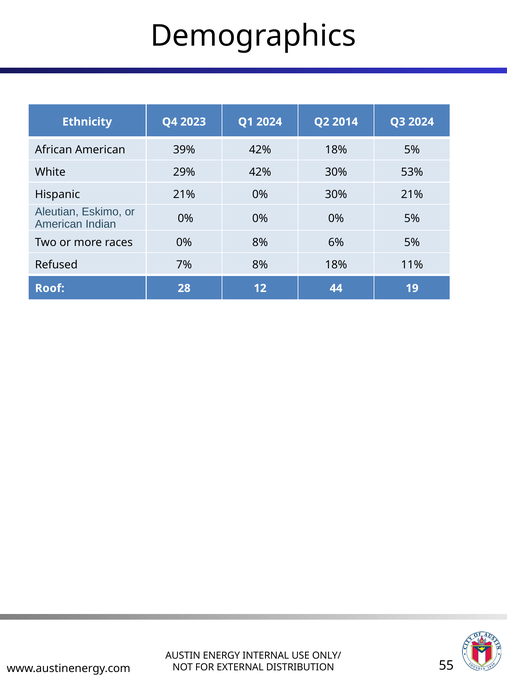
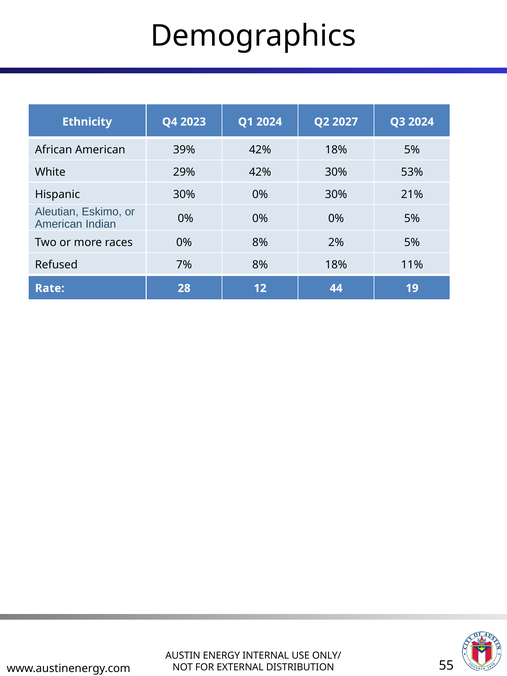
2014: 2014 -> 2027 (345, 122)
Hispanic 21%: 21% -> 30% (184, 194)
6%: 6% -> 2% (336, 242)
Roof: Roof -> Rate (50, 288)
